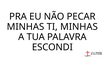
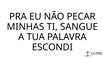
TI MINHAS: MINHAS -> SANGUE (79, 27)
